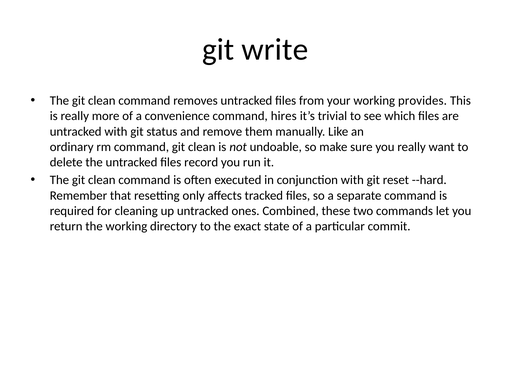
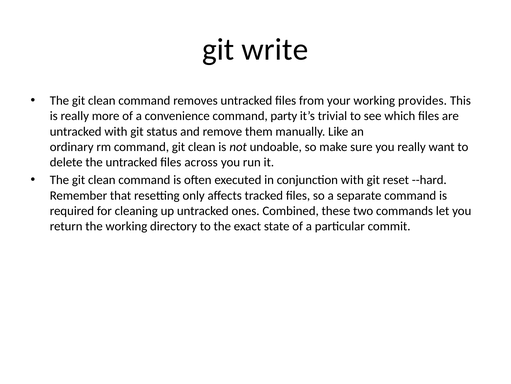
hires: hires -> party (284, 116)
record: record -> across (201, 162)
